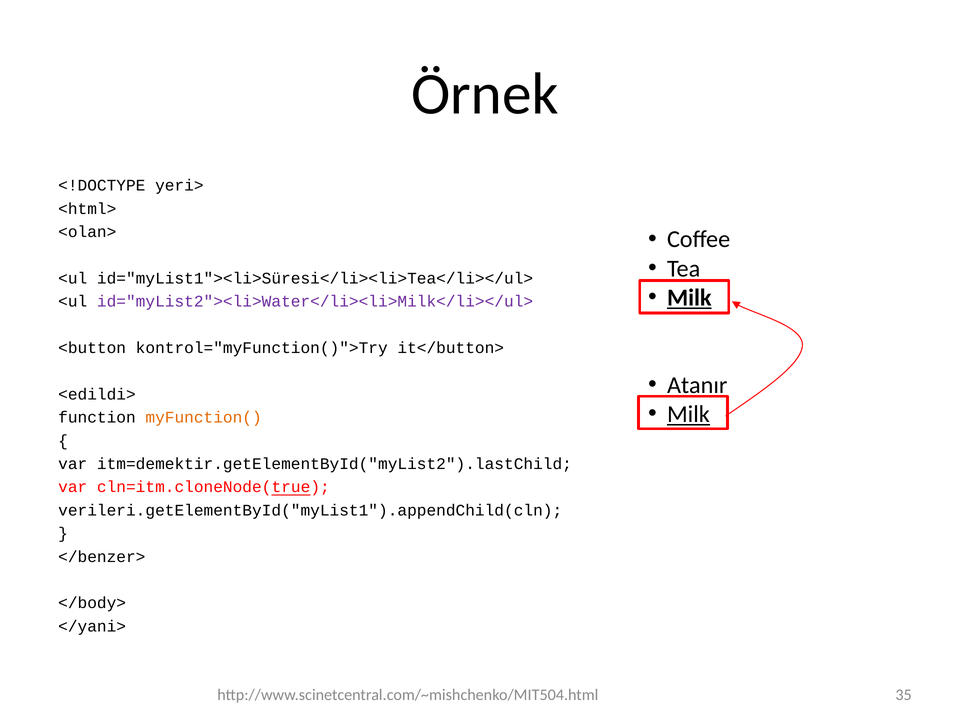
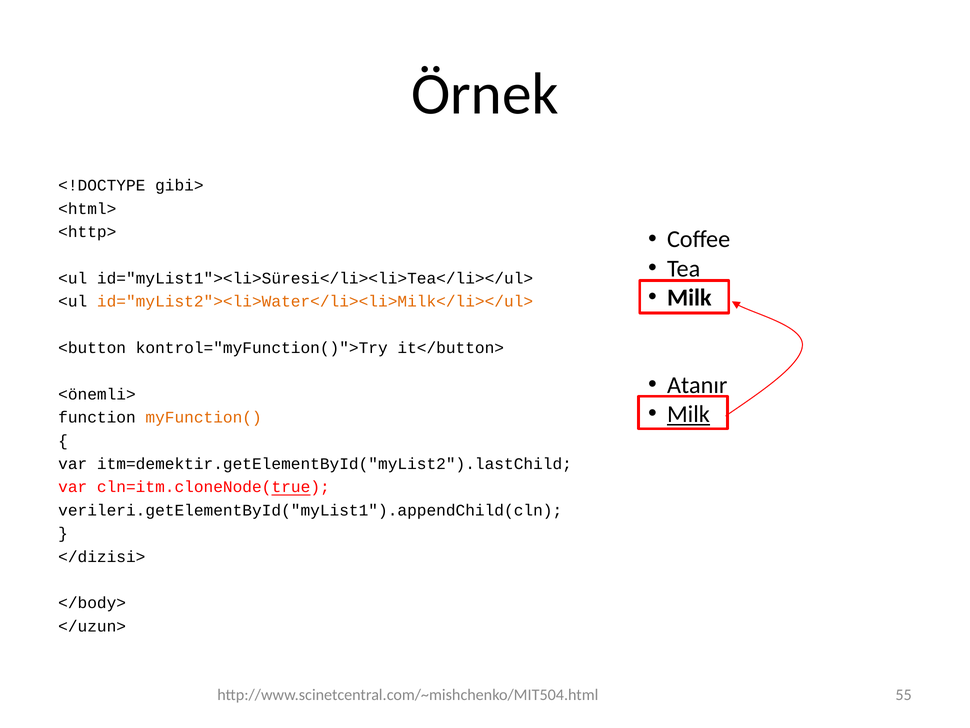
yeri>: yeri> -> gibi> (179, 185)
<olan>: <olan> -> <http> (87, 232)
Milk underline: present -> none (689, 297)
id="myList2"><li>Water</li><li>Milk</li></ul> colour: purple -> orange (315, 301)
<edildi>: <edildi> -> <önemli> (97, 394)
</benzer>: </benzer> -> </dizisi> (102, 556)
</yani>: </yani> -> </uzun> (92, 626)
35: 35 -> 55 (904, 695)
